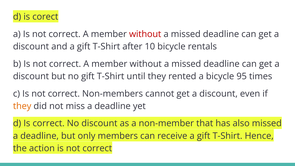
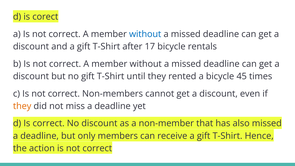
without colour: red -> blue (145, 34)
10: 10 -> 17 (150, 47)
95: 95 -> 45 (242, 76)
